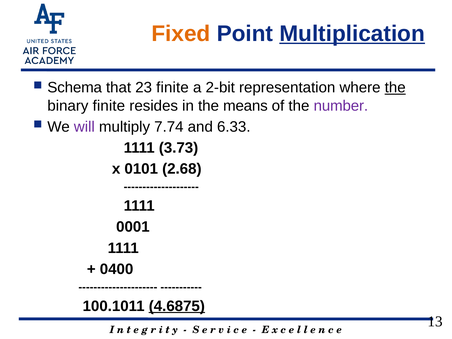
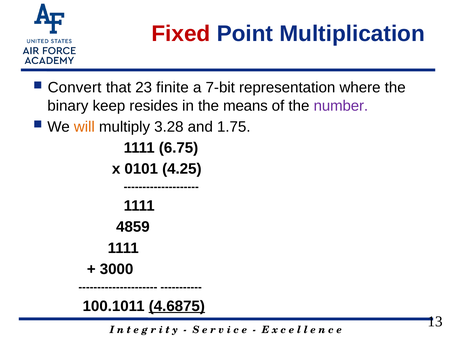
Fixed colour: orange -> red (181, 34)
Multiplication underline: present -> none (352, 34)
Schema: Schema -> Convert (75, 88)
2-bit: 2-bit -> 7-bit (220, 88)
the underline: present -> none (395, 88)
binary finite: finite -> keep (109, 106)
will colour: purple -> orange (84, 127)
7.74: 7.74 -> 3.28 (169, 127)
6.33: 6.33 -> 1.75 (234, 127)
3.73: 3.73 -> 6.75 (179, 148)
2.68: 2.68 -> 4.25 (182, 169)
0001: 0001 -> 4859 (133, 227)
0400: 0400 -> 3000 (117, 269)
